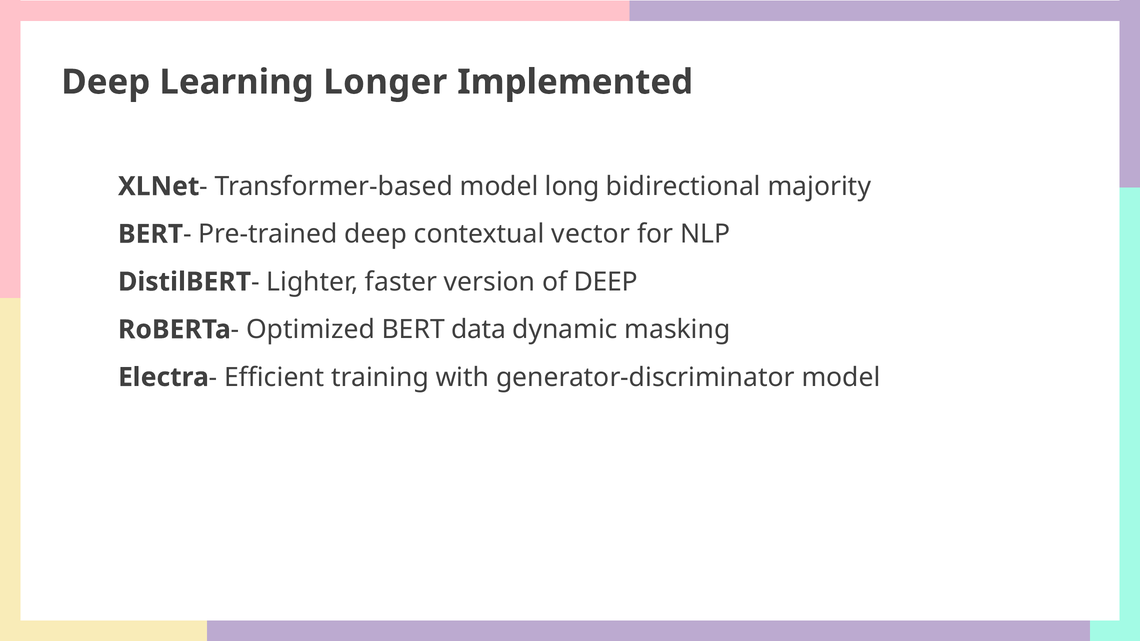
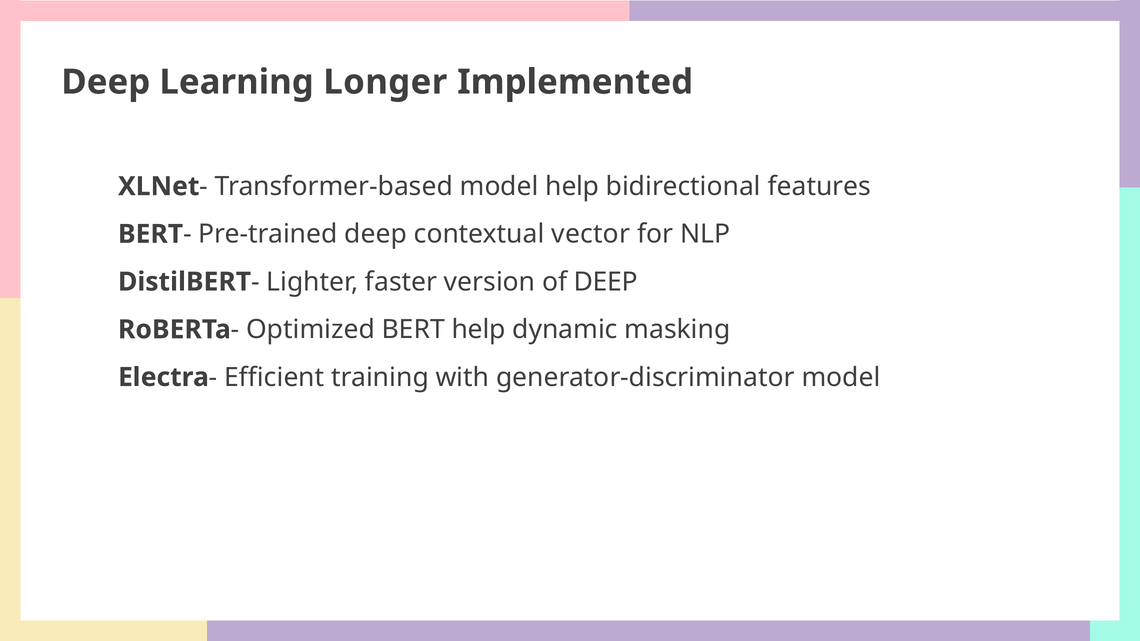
model long: long -> help (572, 186)
majority: majority -> features (819, 186)
BERT data: data -> help (479, 330)
